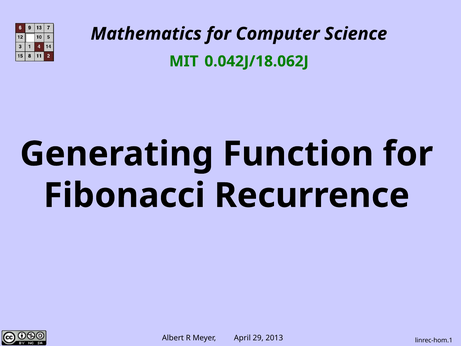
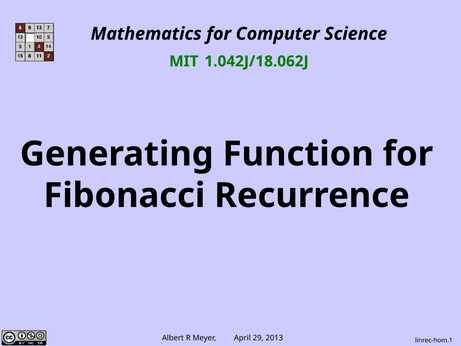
0.042J/18.062J: 0.042J/18.062J -> 1.042J/18.062J (257, 61)
